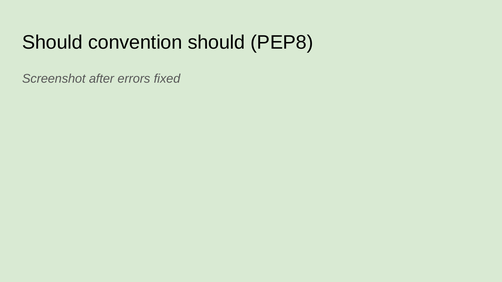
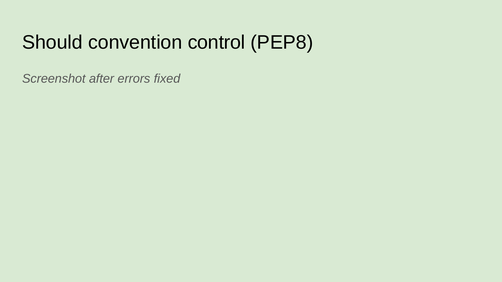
convention should: should -> control (216, 43)
